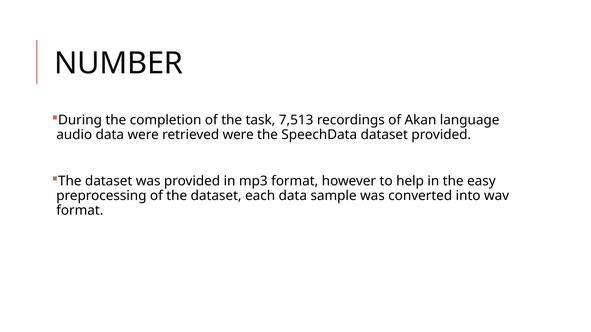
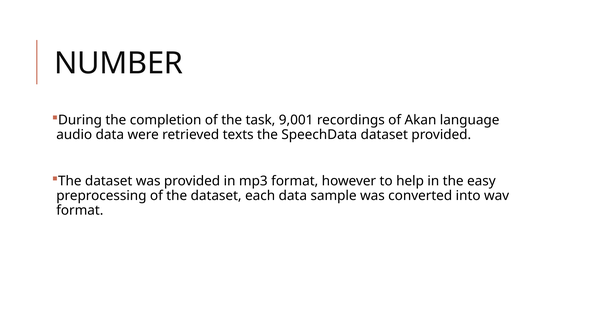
7,513: 7,513 -> 9,001 (296, 120)
retrieved were: were -> texts (238, 135)
